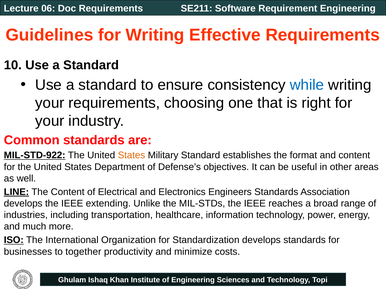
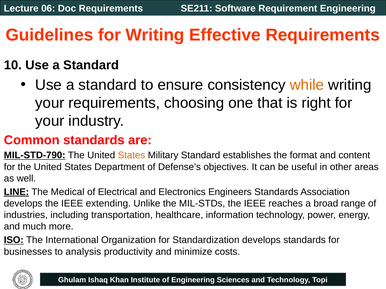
while colour: blue -> orange (307, 85)
MIL-STD-922: MIL-STD-922 -> MIL-STD-790 (35, 156)
The Content: Content -> Medical (68, 192)
together: together -> analysis (83, 252)
